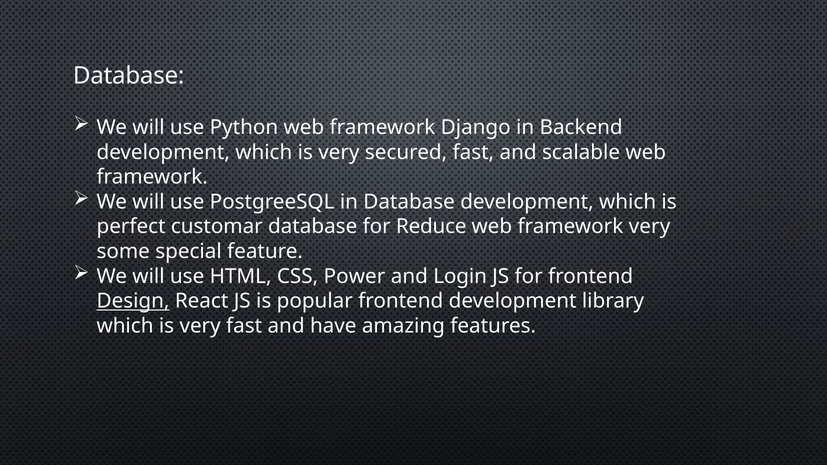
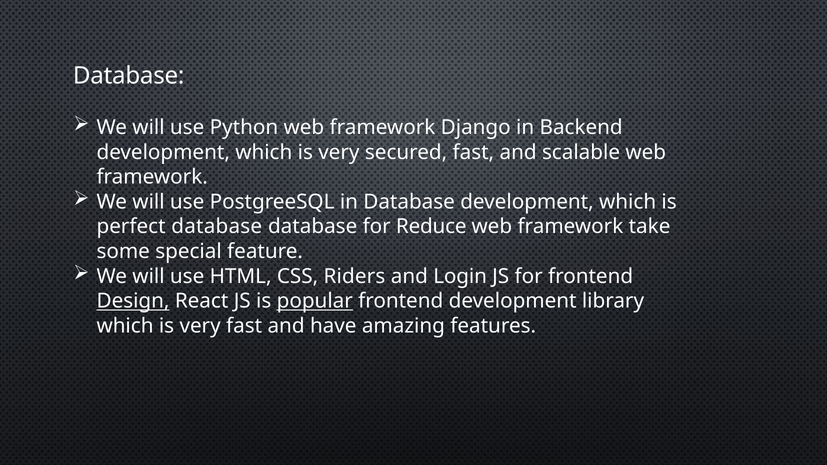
perfect customar: customar -> database (217, 227)
framework very: very -> take (650, 227)
Power: Power -> Riders (354, 276)
popular underline: none -> present (315, 301)
